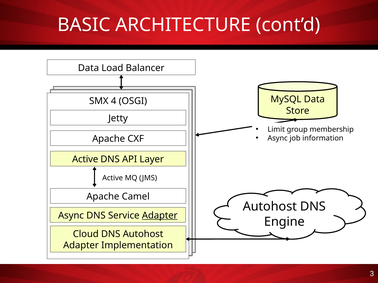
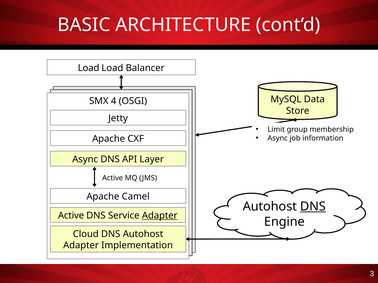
Data: Data -> Load (89, 68)
Active: Active -> Async (85, 160)
DNS underline: none -> present (313, 207)
Async: Async -> Active (71, 216)
